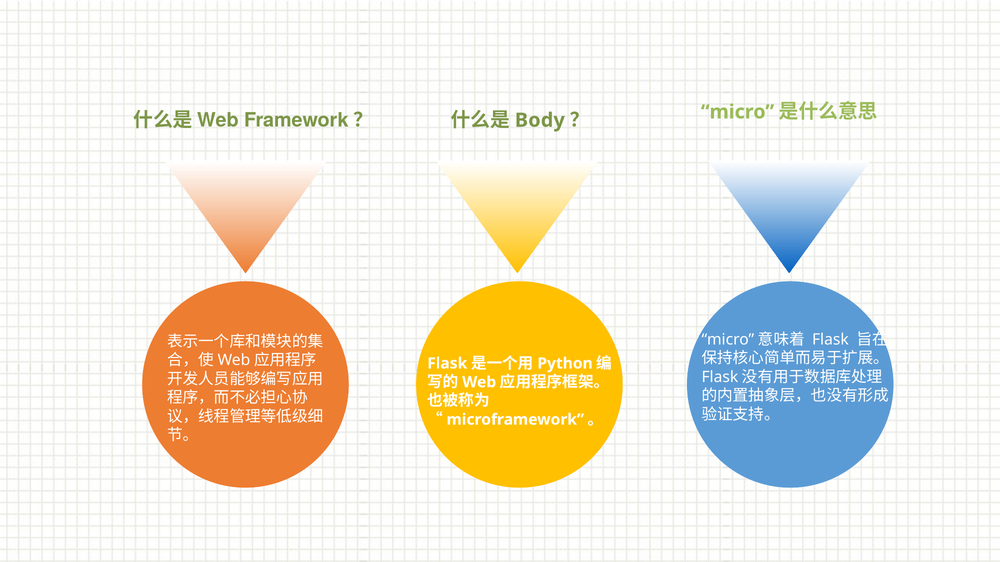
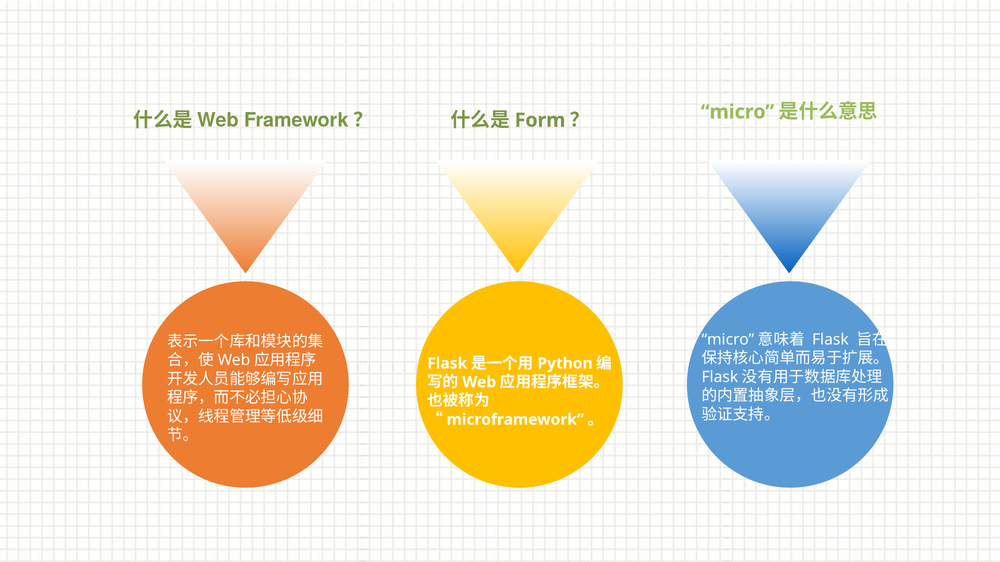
Body: Body -> Form (540, 120)
